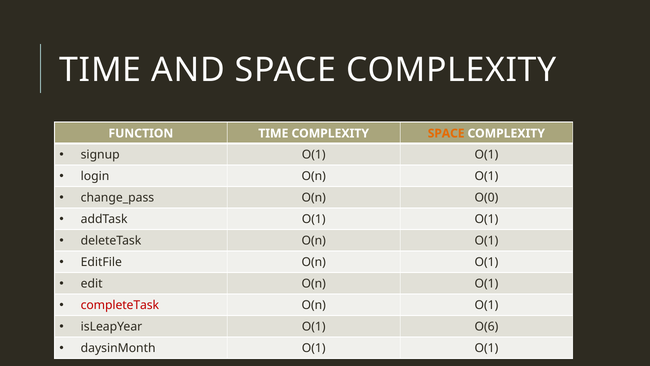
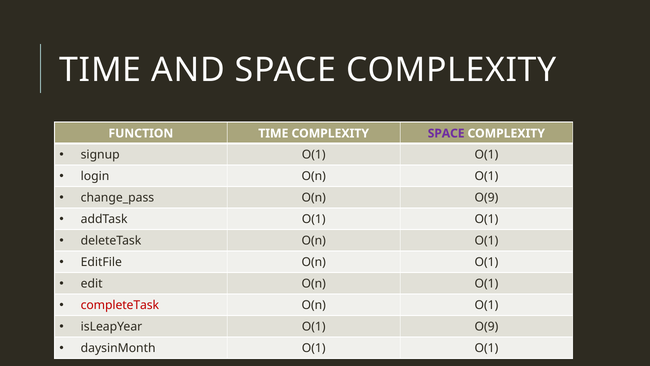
SPACE colour: orange -> purple (446, 133)
O(n O(0: O(0 -> O(9 (486, 198)
O(1 O(6: O(6 -> O(9 (486, 327)
